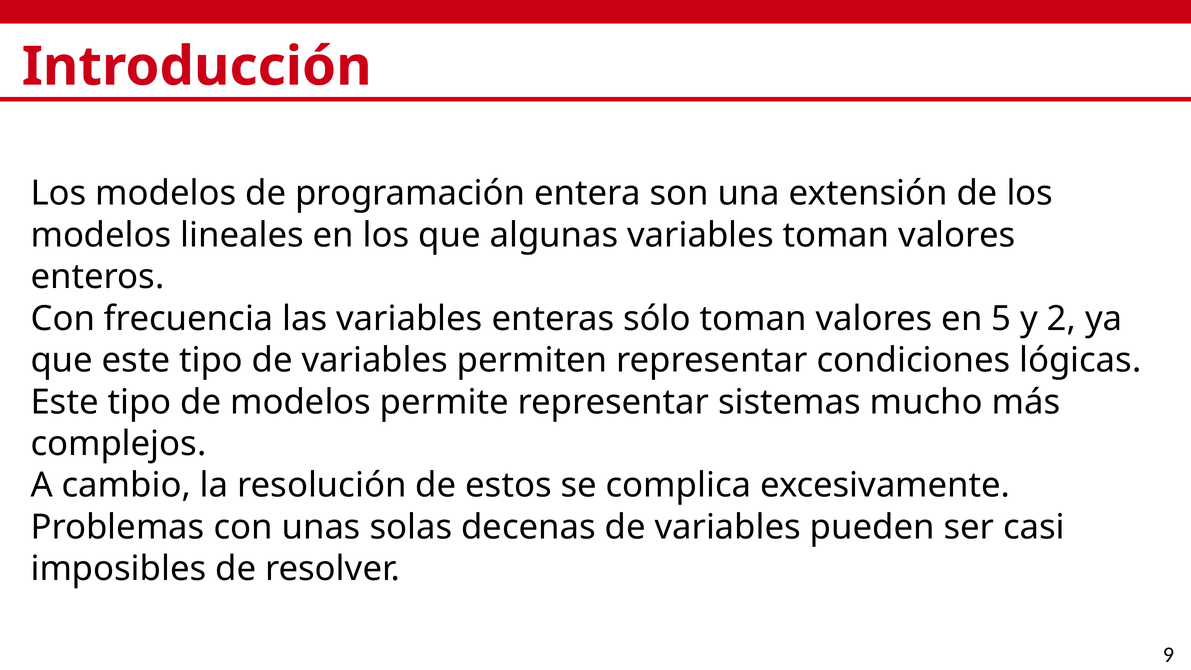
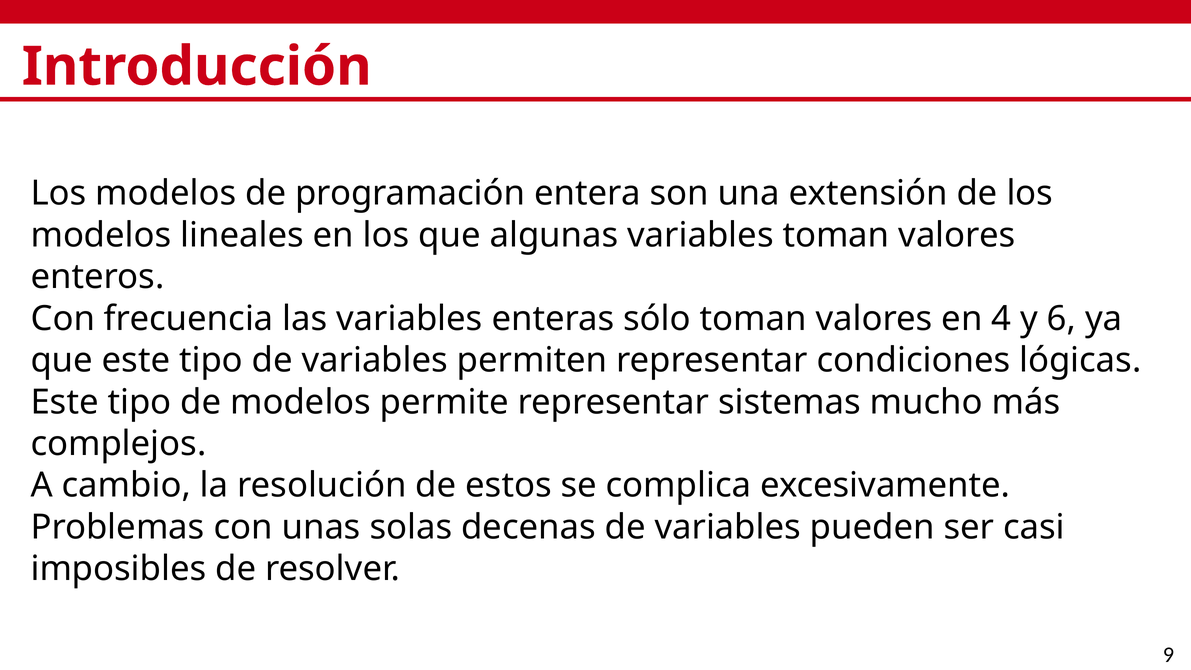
5: 5 -> 4 (1001, 319)
2: 2 -> 6 (1061, 319)
